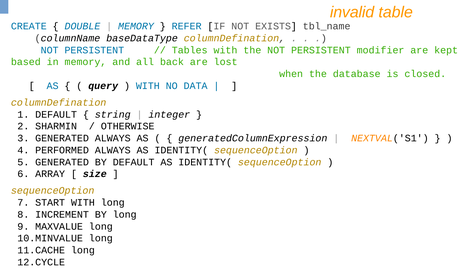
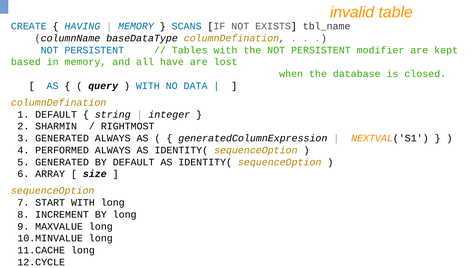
DOUBLE: DOUBLE -> HAVING (82, 26)
REFER: REFER -> SCANS (187, 26)
back: back -> have (172, 62)
OTHERWISE: OTHERWISE -> RIGHTMOST (128, 126)
